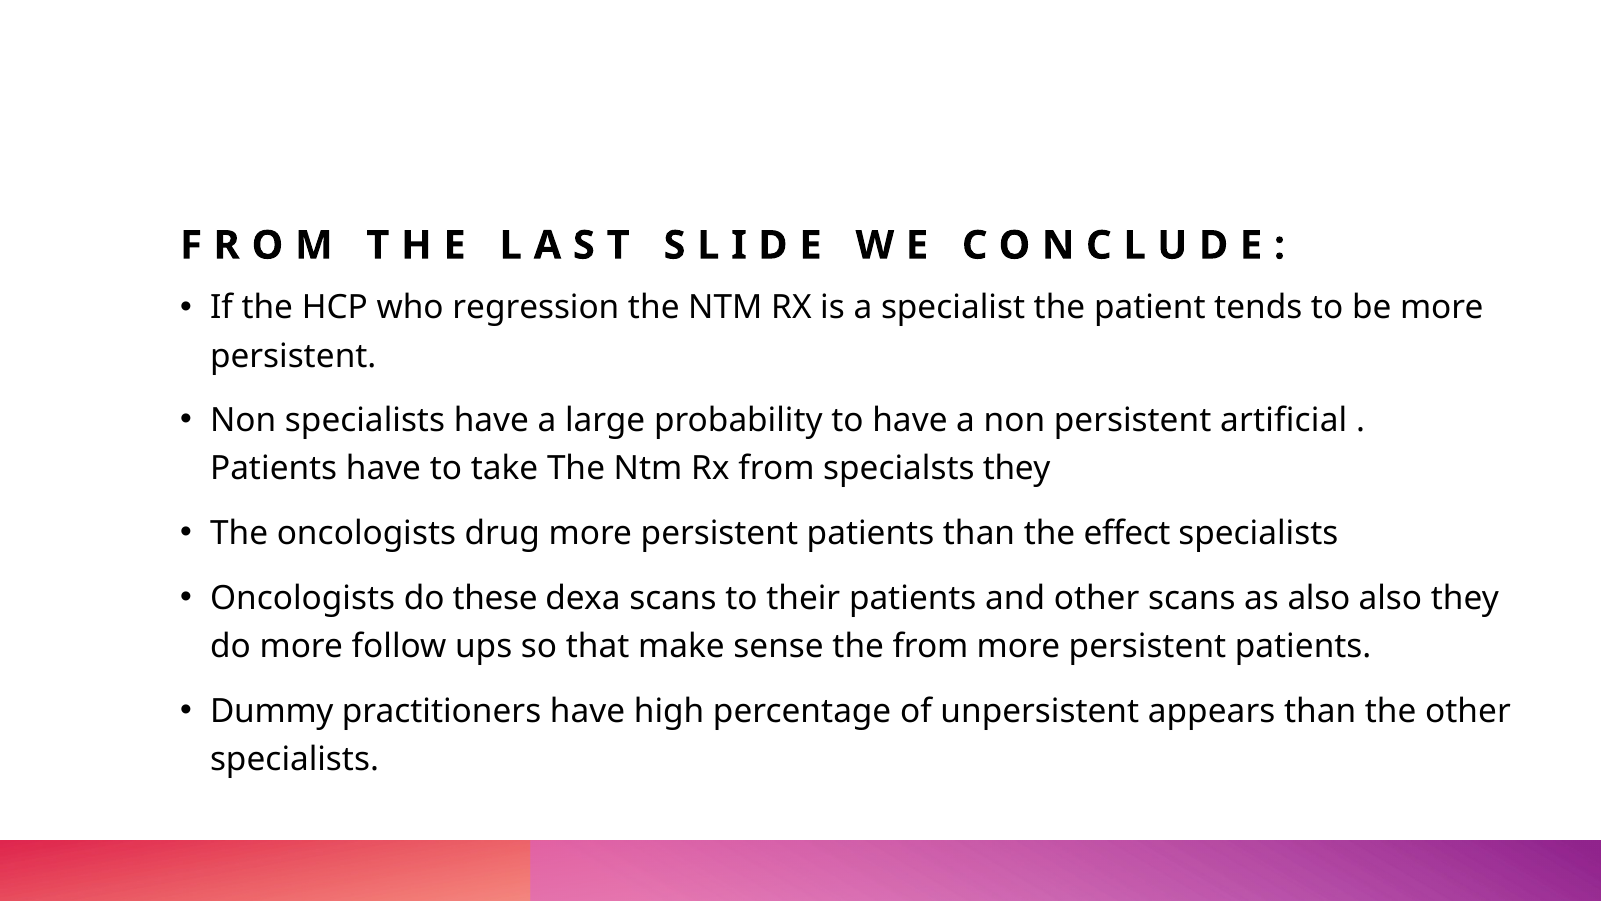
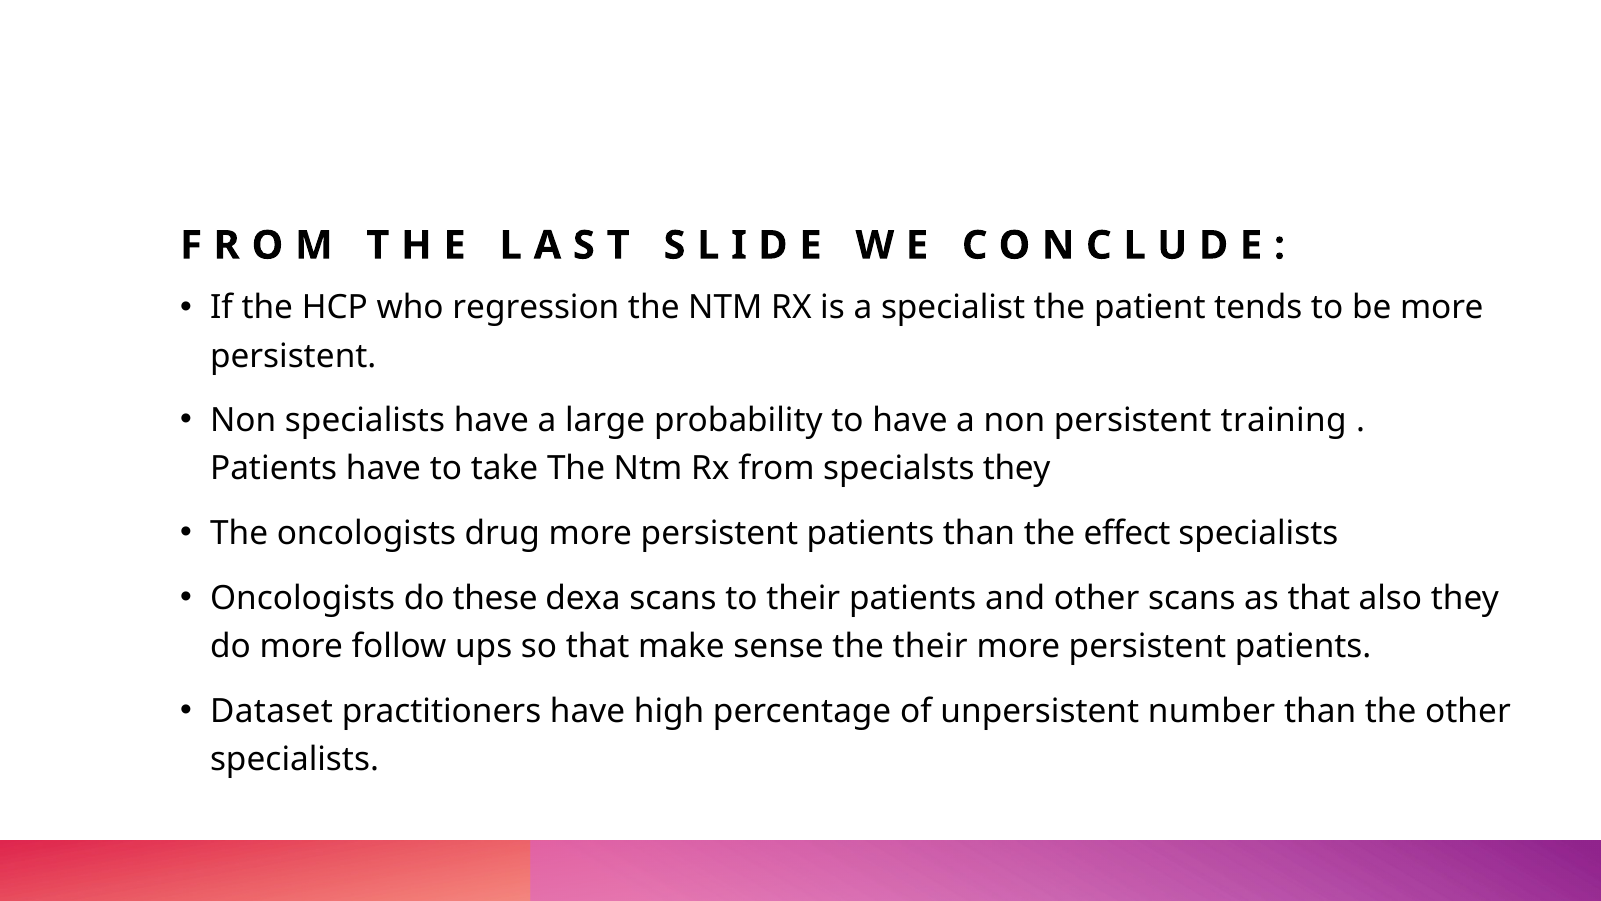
artificial: artificial -> training (1284, 421)
as also: also -> that (1319, 598)
the from: from -> their (930, 646)
Dummy: Dummy -> Dataset (272, 711)
appears: appears -> number (1211, 711)
